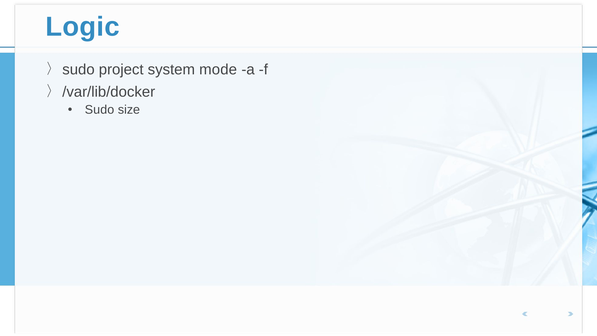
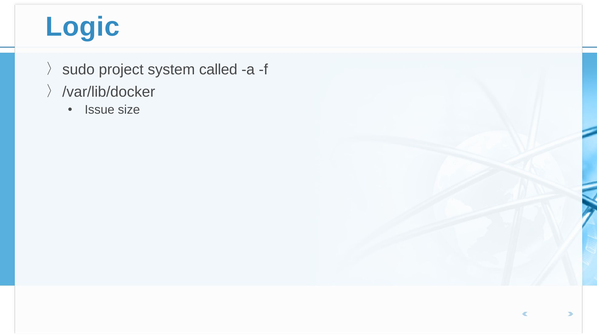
mode: mode -> called (218, 70)
Sudo: Sudo -> Issue (100, 110)
